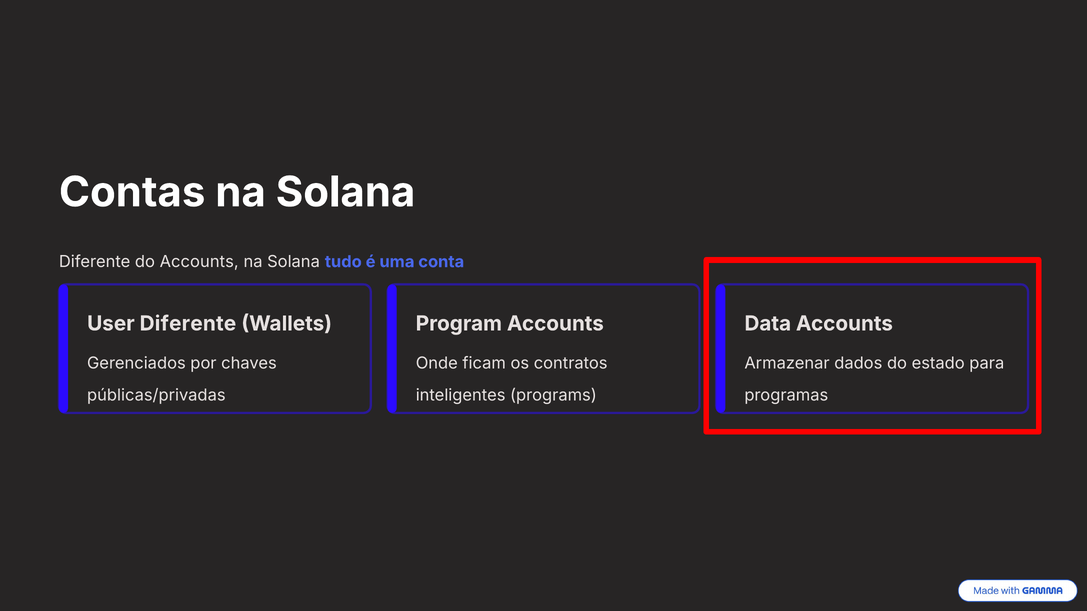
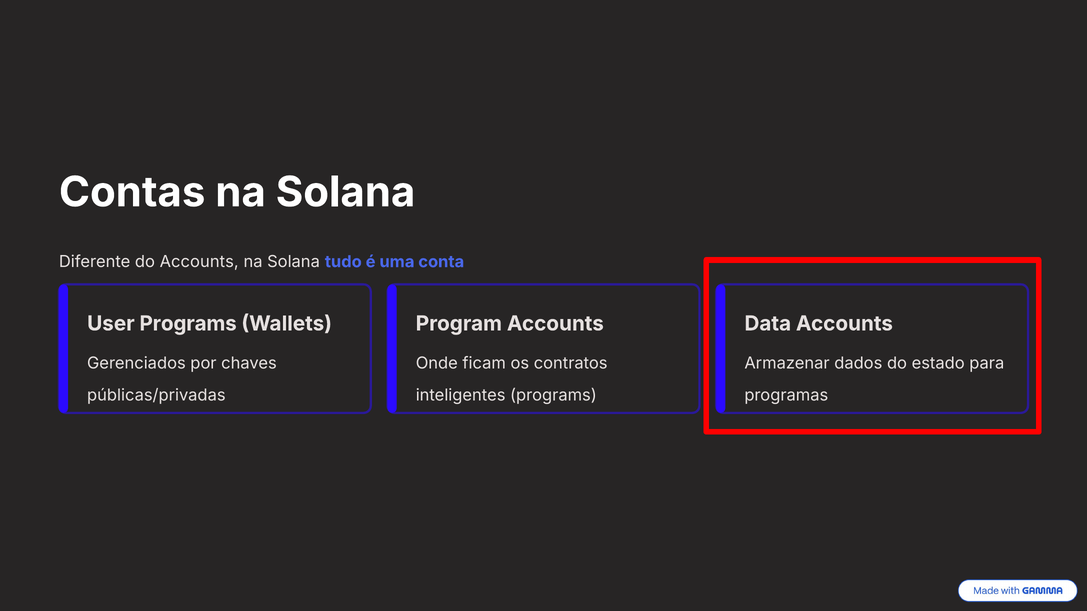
User Diferente: Diferente -> Programs (188, 324)
